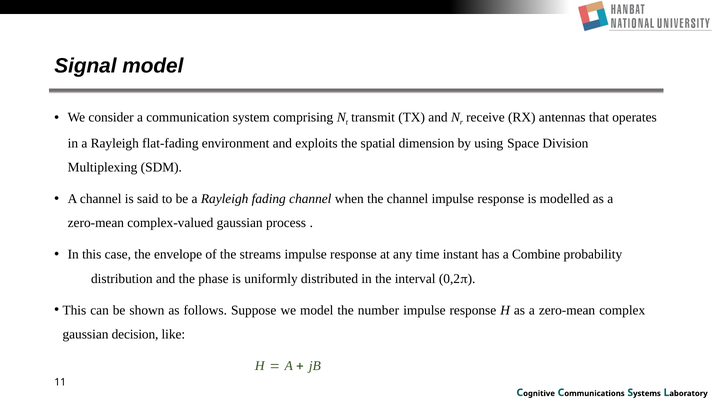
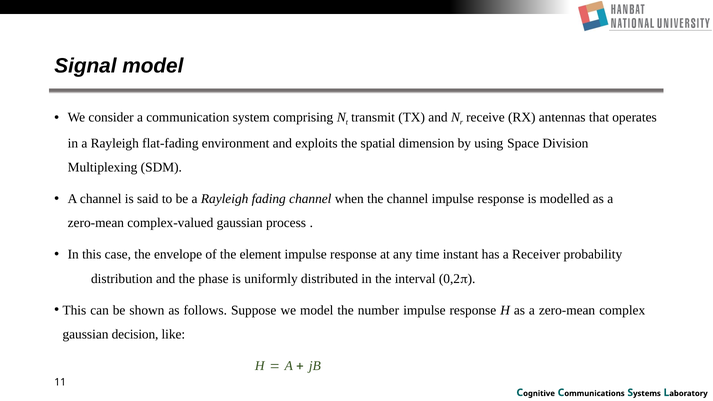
streams: streams -> element (260, 255)
Combine: Combine -> Receiver (536, 255)
